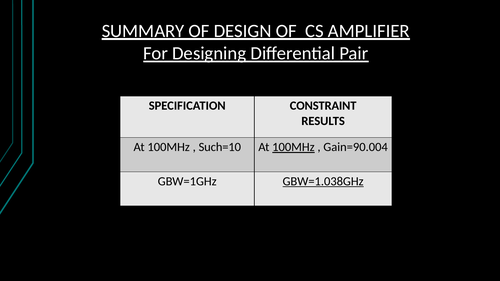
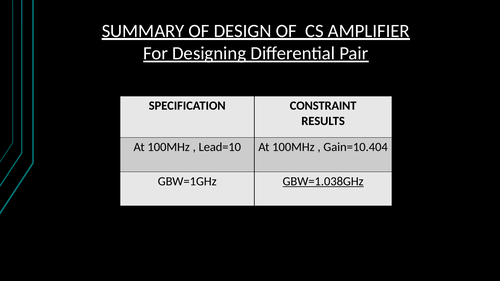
Such=10: Such=10 -> Lead=10 (220, 147)
100MHz underline: present -> none (293, 147)
Gain=90.004: Gain=90.004 -> Gain=10.404 (356, 147)
